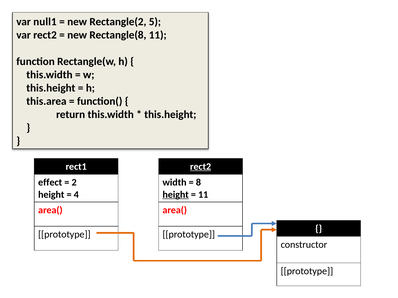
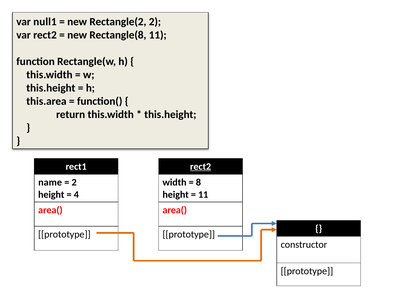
Rectangle(2 5: 5 -> 2 (155, 22)
effect: effect -> name (50, 183)
height underline: present -> none (176, 195)
